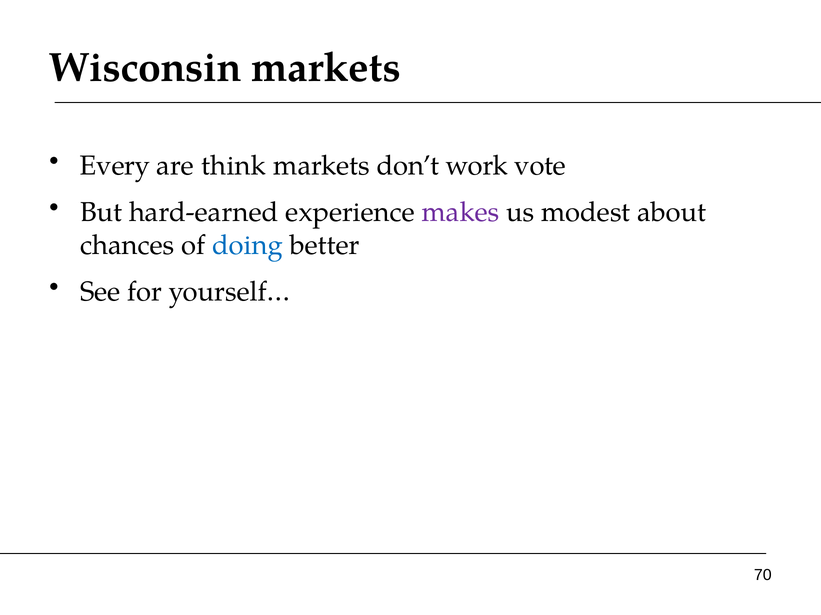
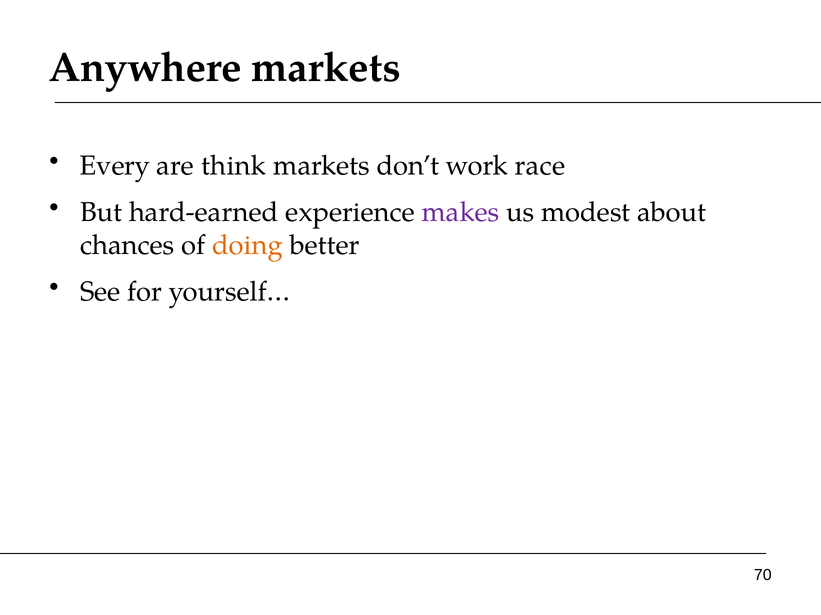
Wisconsin: Wisconsin -> Anywhere (145, 68)
vote: vote -> race (540, 166)
doing colour: blue -> orange (248, 245)
